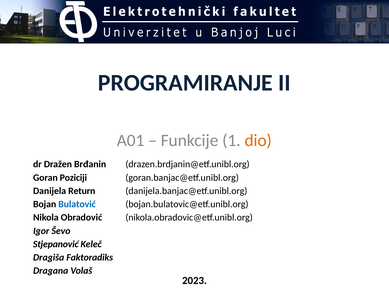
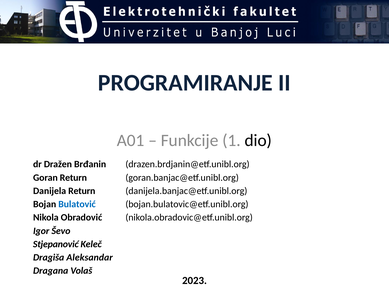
dio colour: orange -> black (258, 140)
Goran Poziciji: Poziciji -> Return (73, 177)
Faktoradiks: Faktoradiks -> Aleksandar (90, 257)
